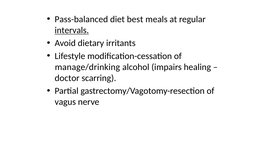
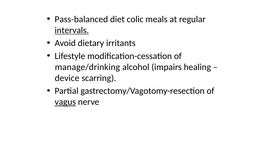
best: best -> colic (135, 19)
doctor: doctor -> device (67, 78)
vagus underline: none -> present (65, 102)
